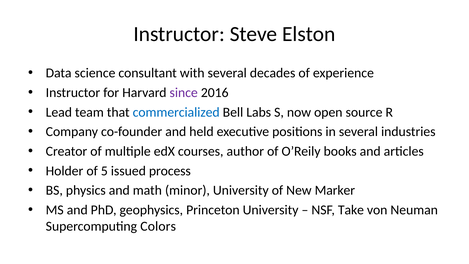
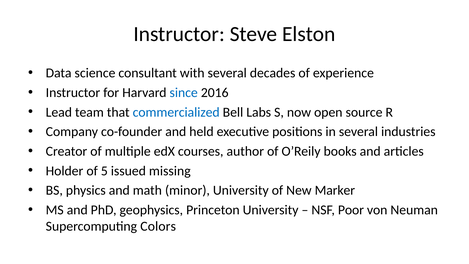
since colour: purple -> blue (184, 93)
process: process -> missing (170, 171)
Take: Take -> Poor (351, 210)
